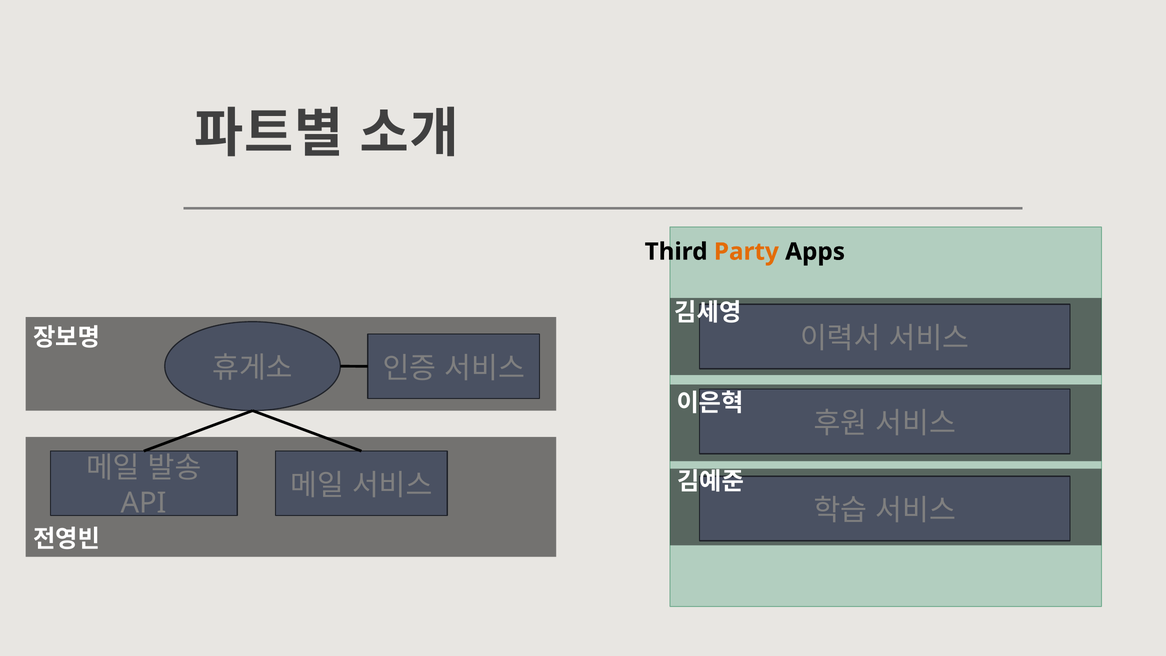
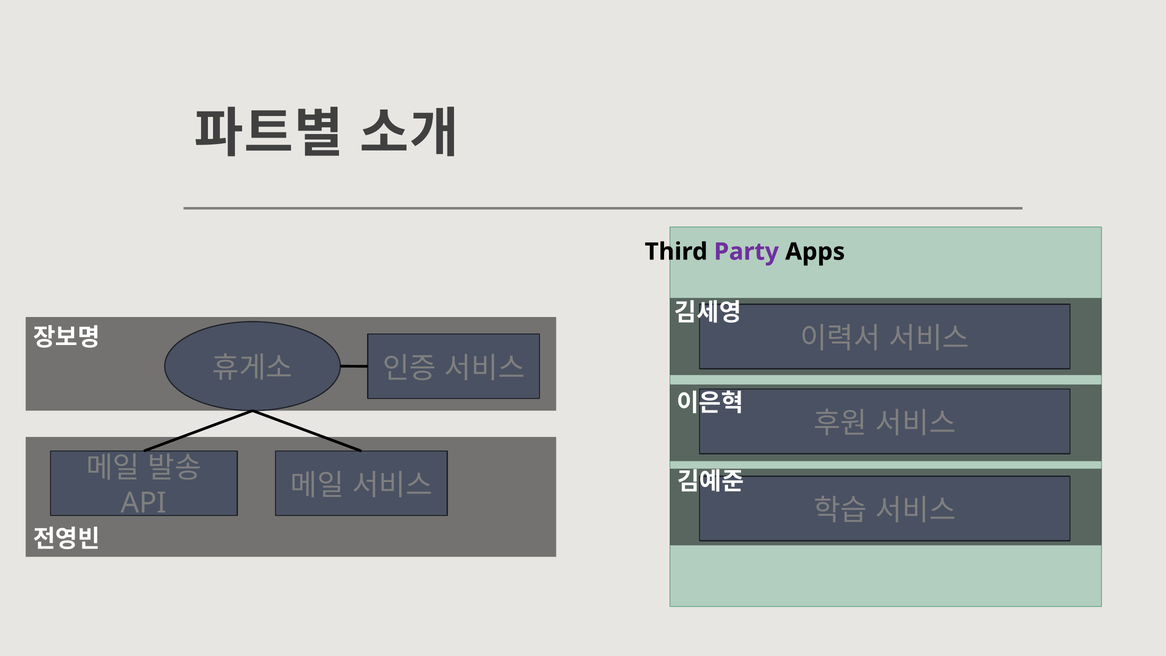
Party colour: orange -> purple (746, 252)
